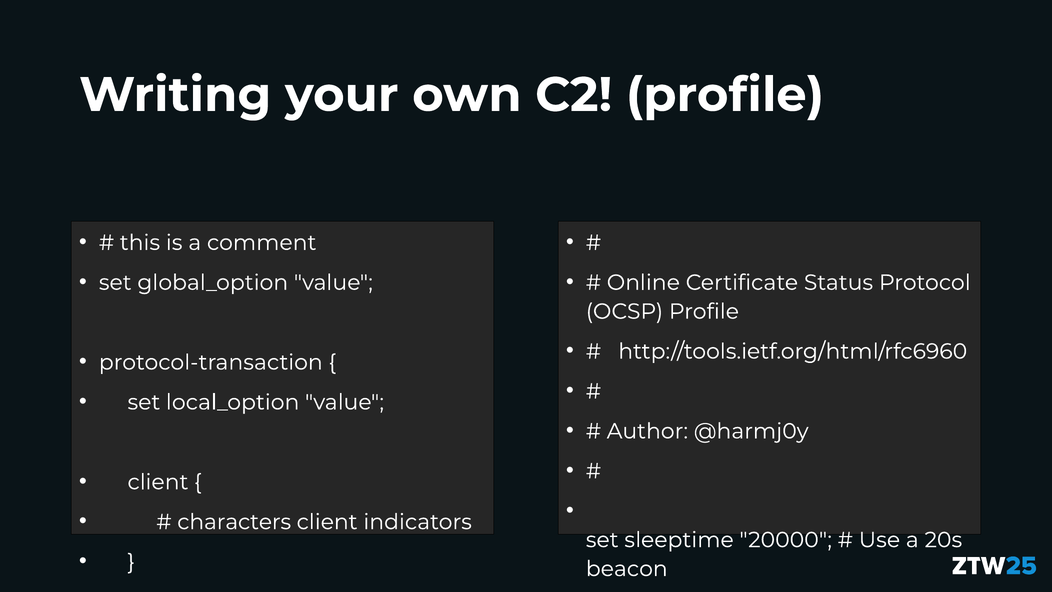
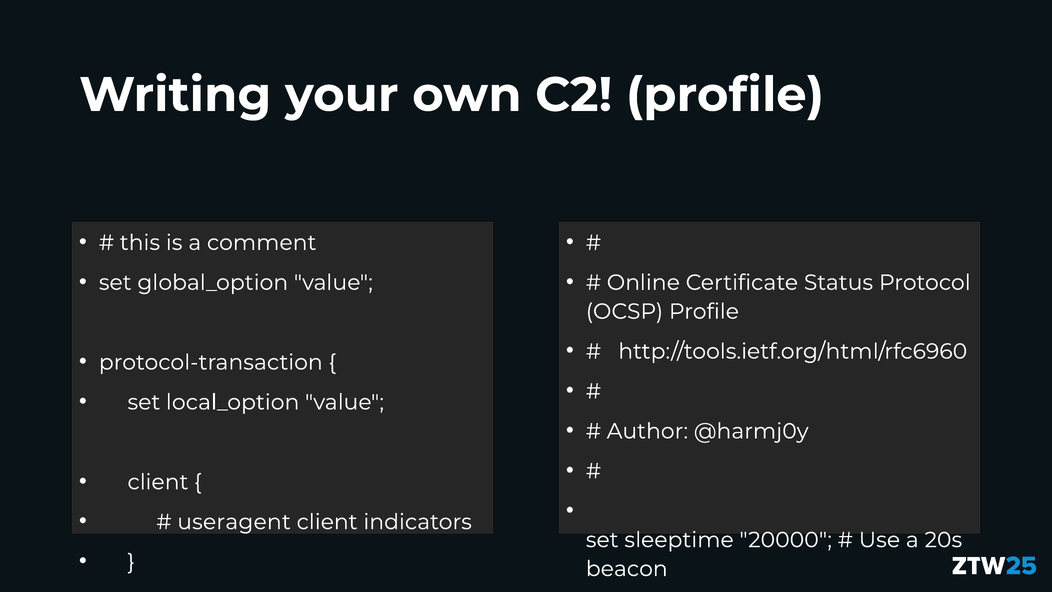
characters: characters -> useragent (234, 522)
